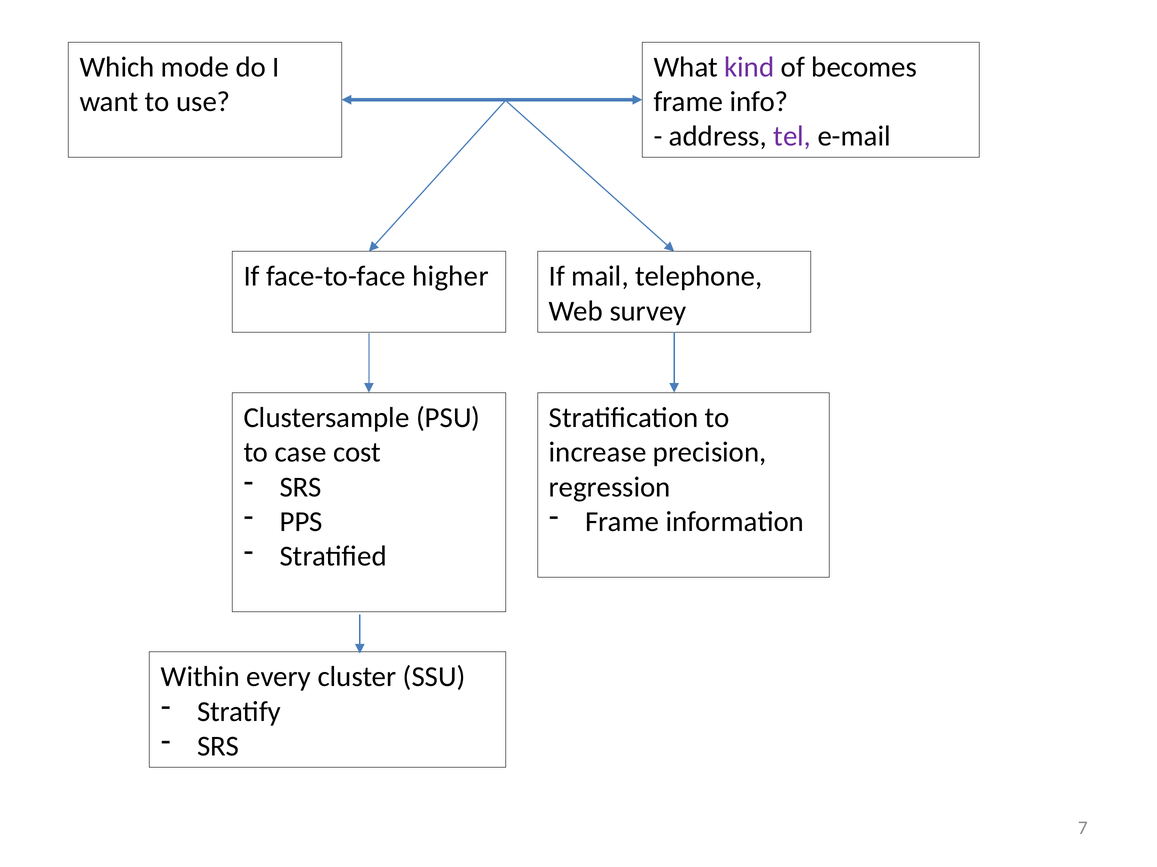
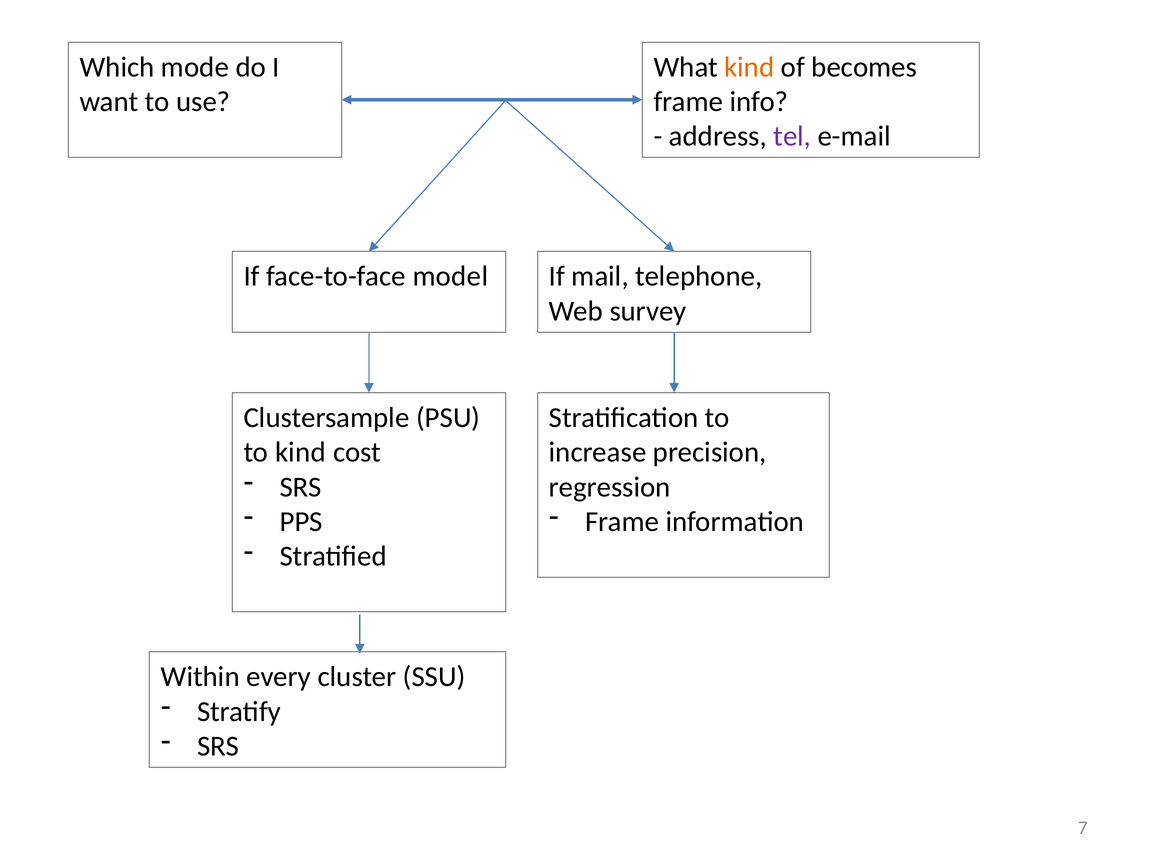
kind colour: purple -> orange (749, 67)
higher: higher -> model (450, 277)
to case: case -> kind (301, 453)
